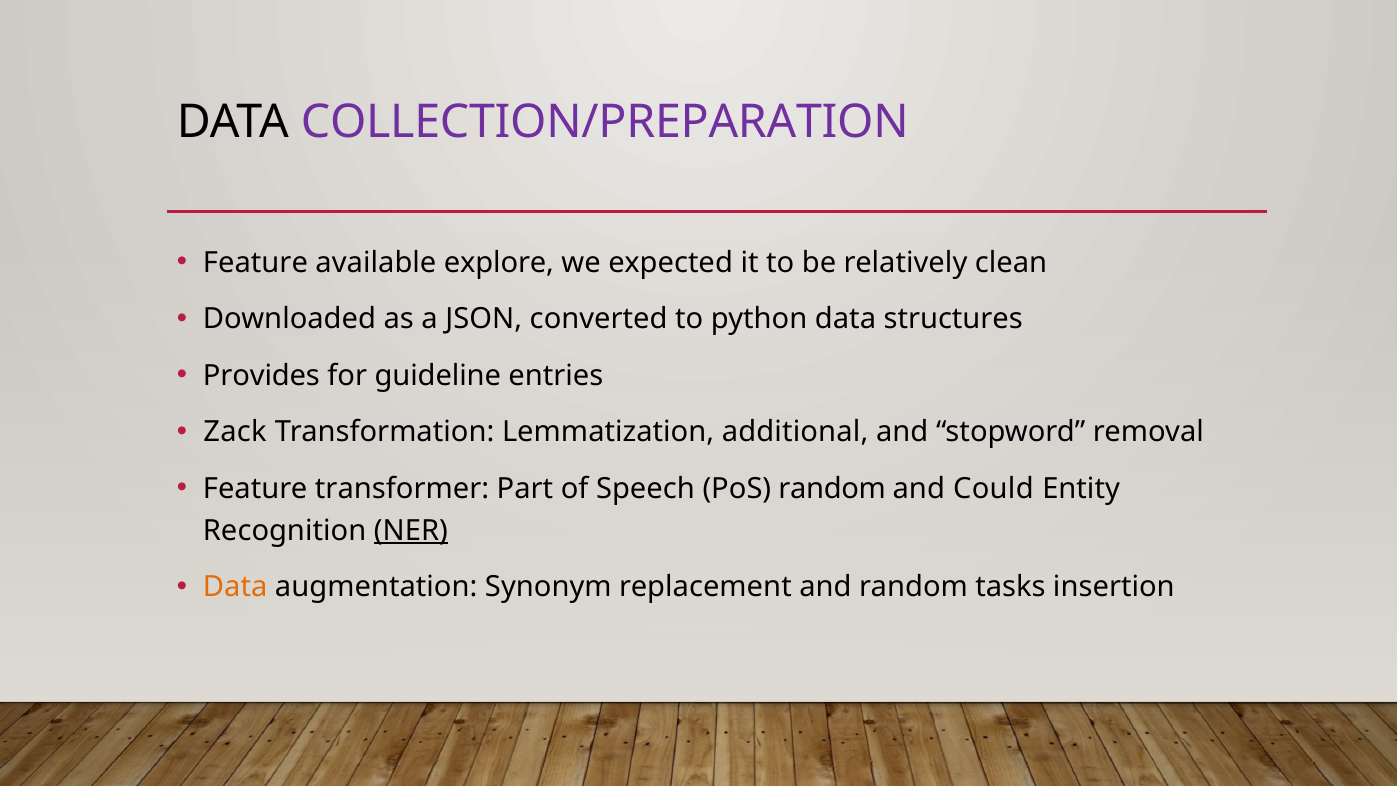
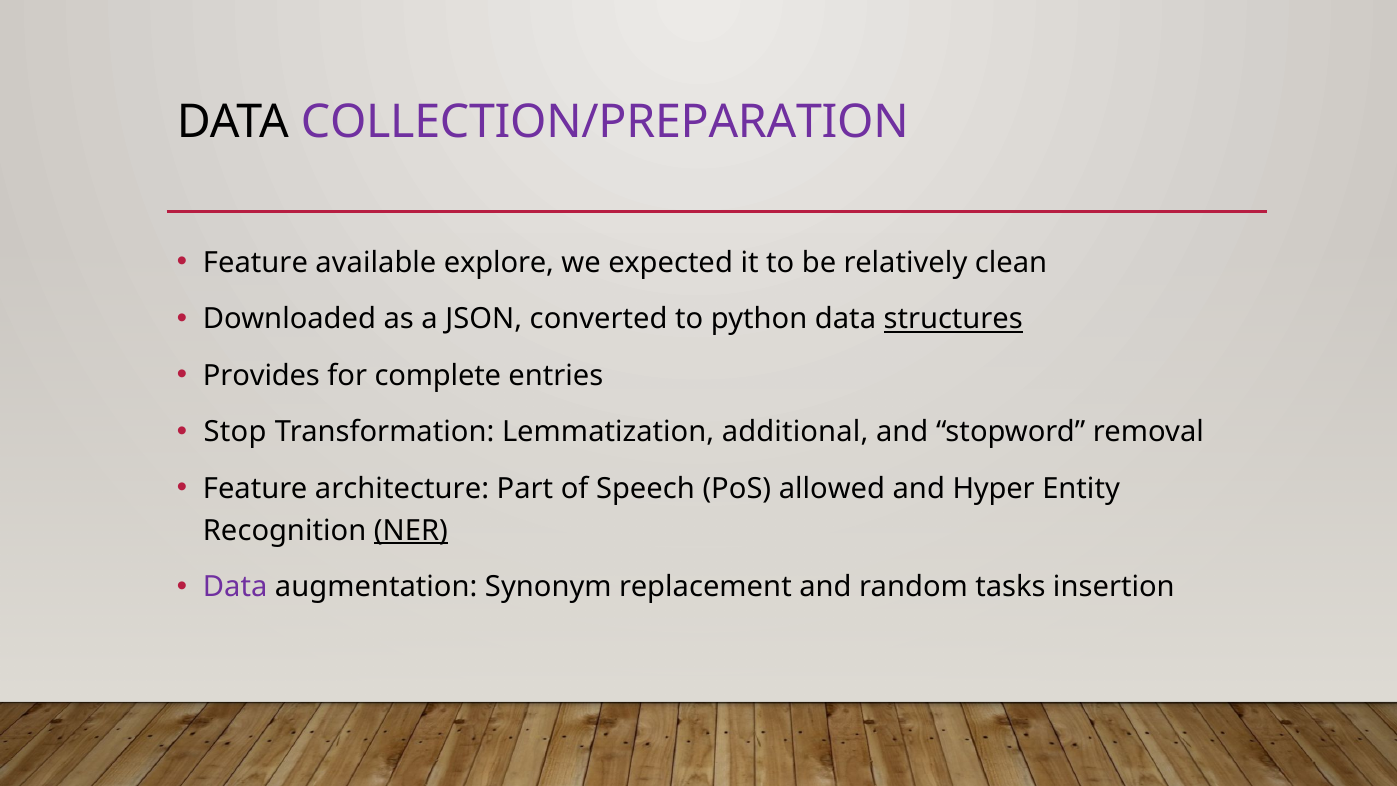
structures underline: none -> present (953, 319)
guideline: guideline -> complete (438, 376)
Zack: Zack -> Stop (235, 432)
transformer: transformer -> architecture (402, 489)
PoS random: random -> allowed (832, 489)
Could: Could -> Hyper (994, 489)
Data colour: orange -> purple (235, 587)
